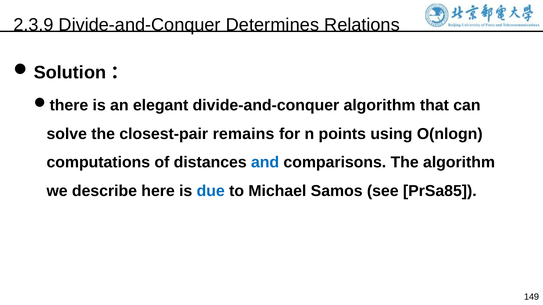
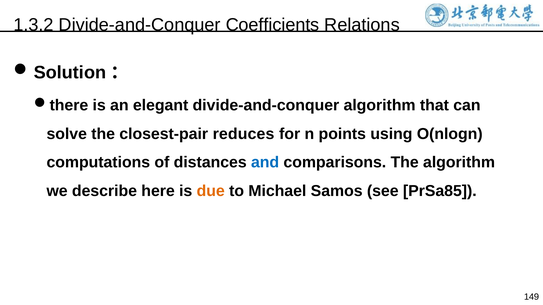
2.3.9: 2.3.9 -> 1.3.2 (33, 25)
Determines: Determines -> Coefficients (273, 25)
remains: remains -> reduces (244, 134)
due colour: blue -> orange (211, 191)
